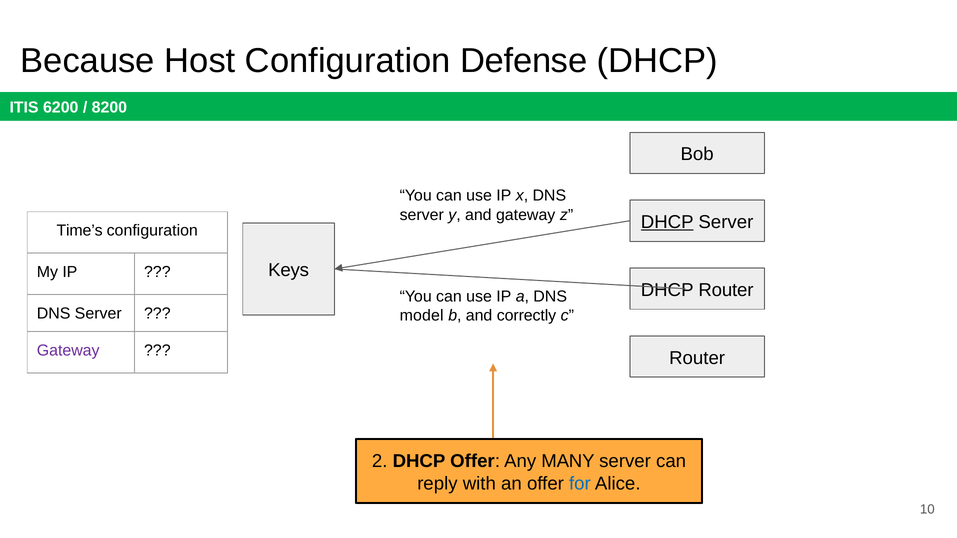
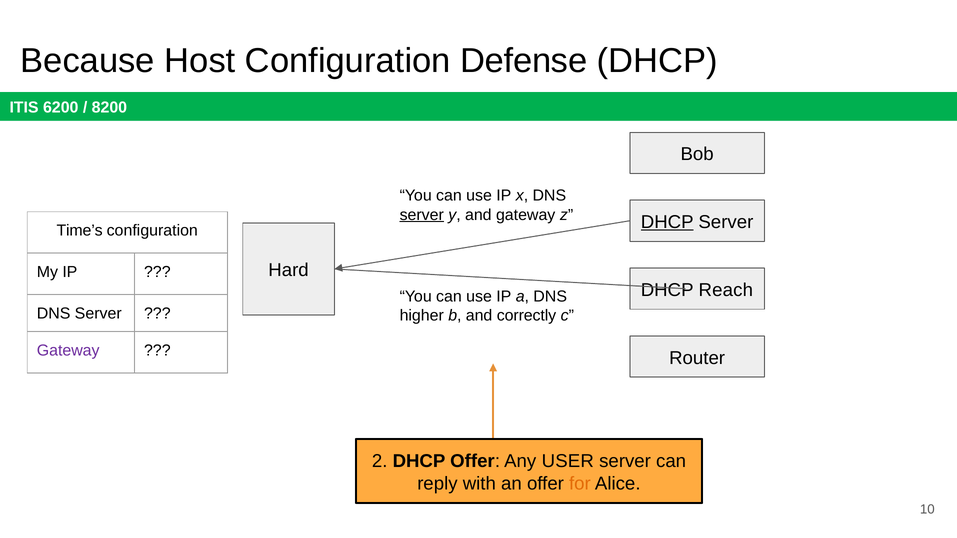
server underline: none -> present (422, 215)
Keys: Keys -> Hard (289, 270)
DHCP Router: Router -> Reach (726, 290)
model: model -> higher (422, 316)
MANY: MANY -> USER (568, 461)
for colour: blue -> orange (580, 484)
